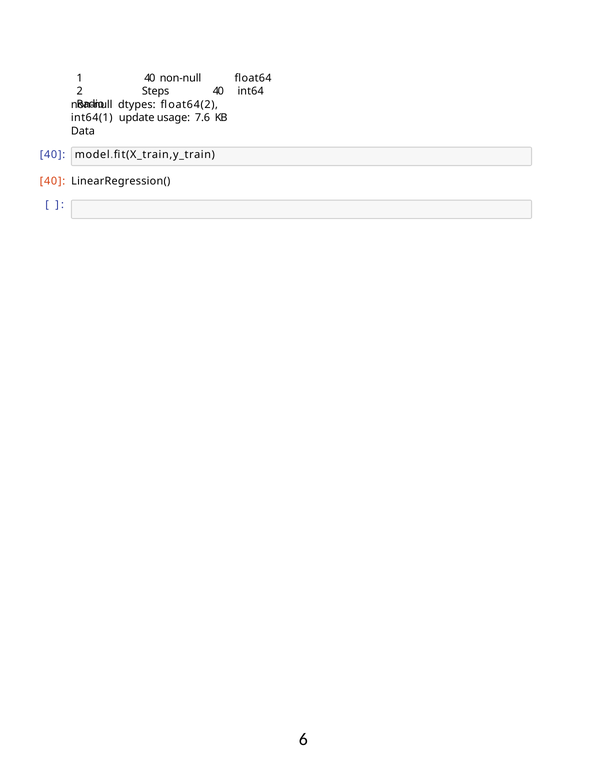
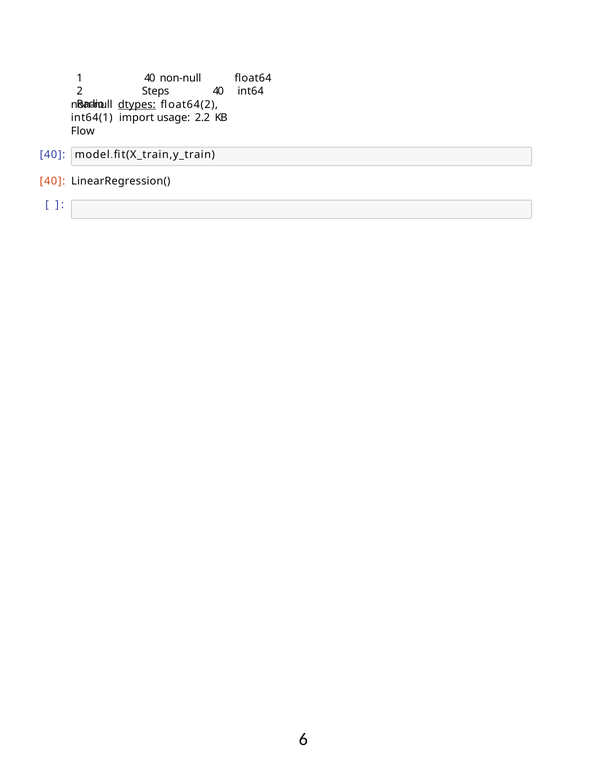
dtypes underline: none -> present (137, 105)
update: update -> import (137, 118)
7.6: 7.6 -> 2.2 (202, 118)
Data: Data -> Flow (83, 131)
